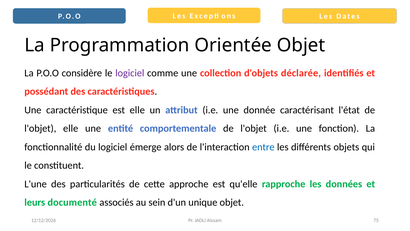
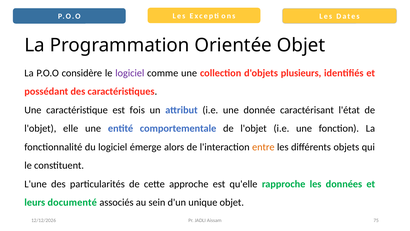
déclarée: déclarée -> plusieurs (301, 73)
est elle: elle -> fois (137, 110)
entre colour: blue -> orange (263, 147)
